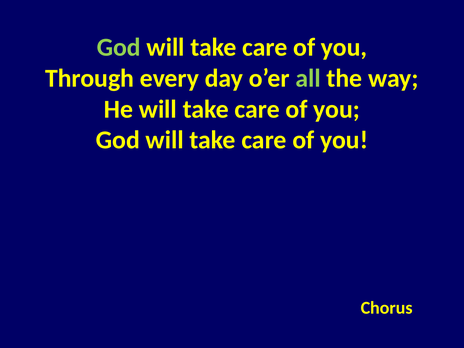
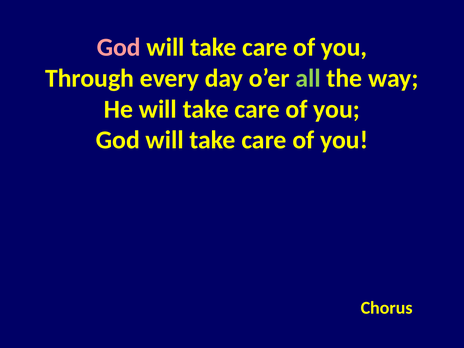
God colour: light green -> pink (119, 47)
